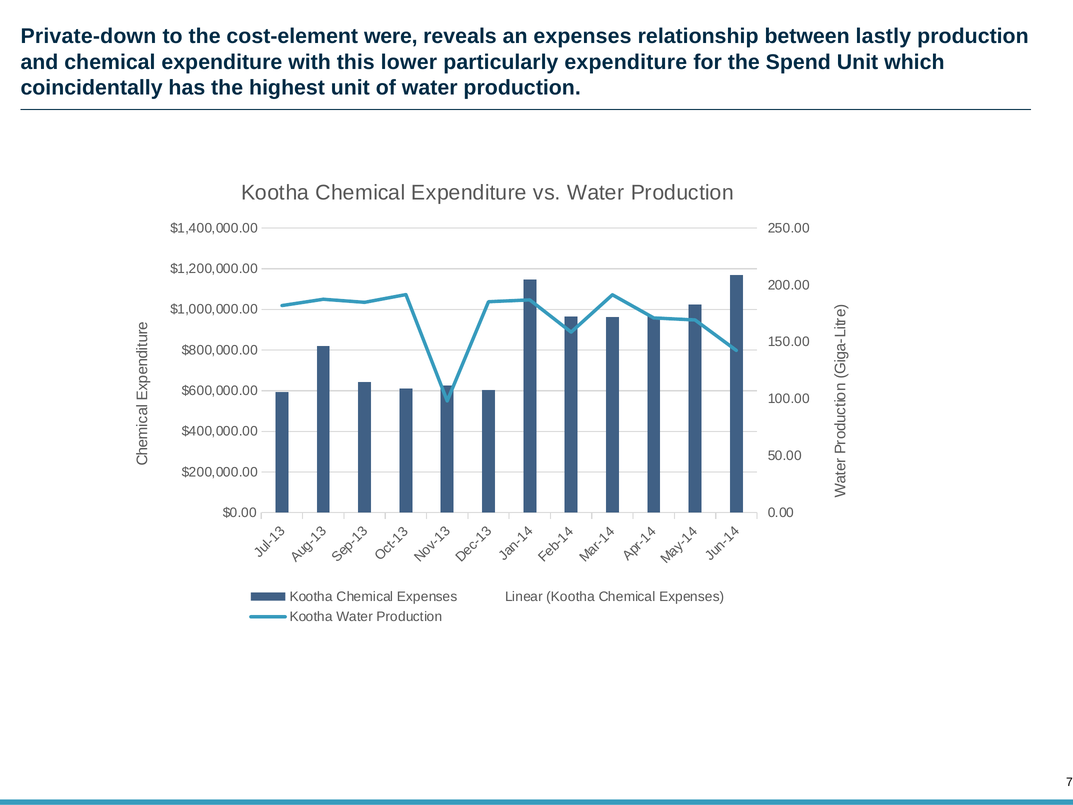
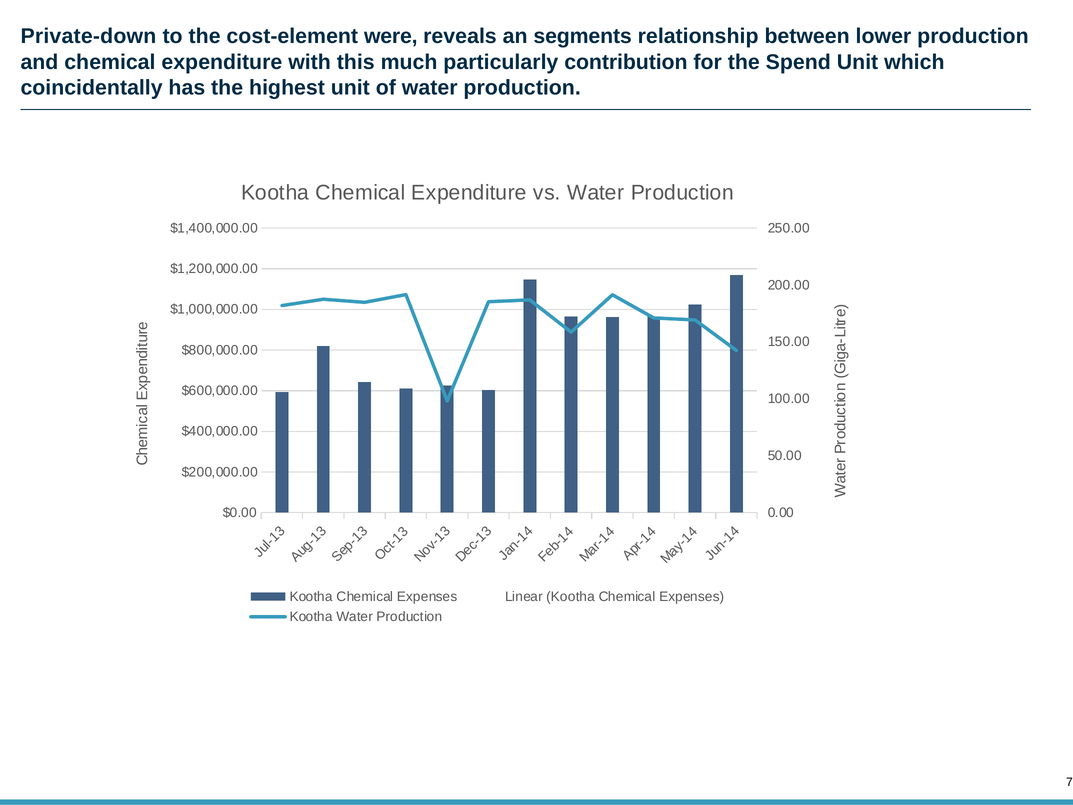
an expenses: expenses -> segments (583, 36)
lastly: lastly -> lower (883, 36)
lower: lower -> much (409, 62)
particularly expenditure: expenditure -> contribution (626, 62)
